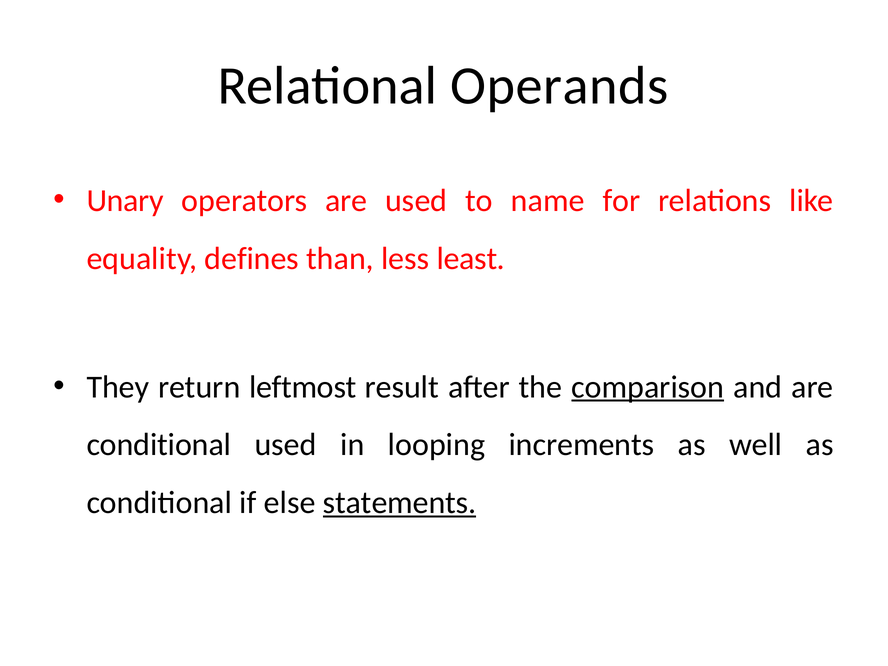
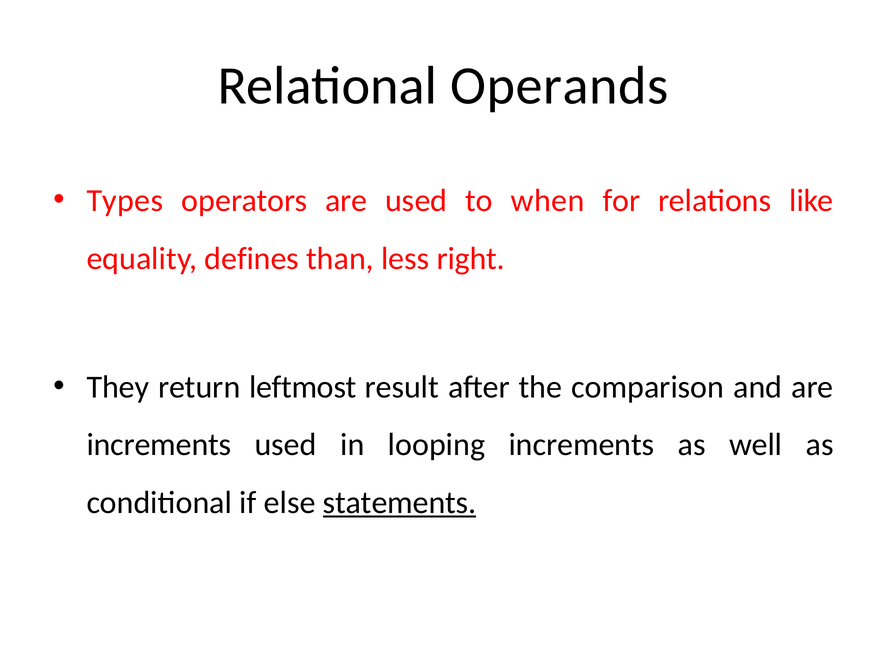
Unary: Unary -> Types (125, 201)
name: name -> when (548, 201)
least: least -> right (471, 258)
comparison underline: present -> none (648, 387)
conditional: conditional -> increments (159, 445)
